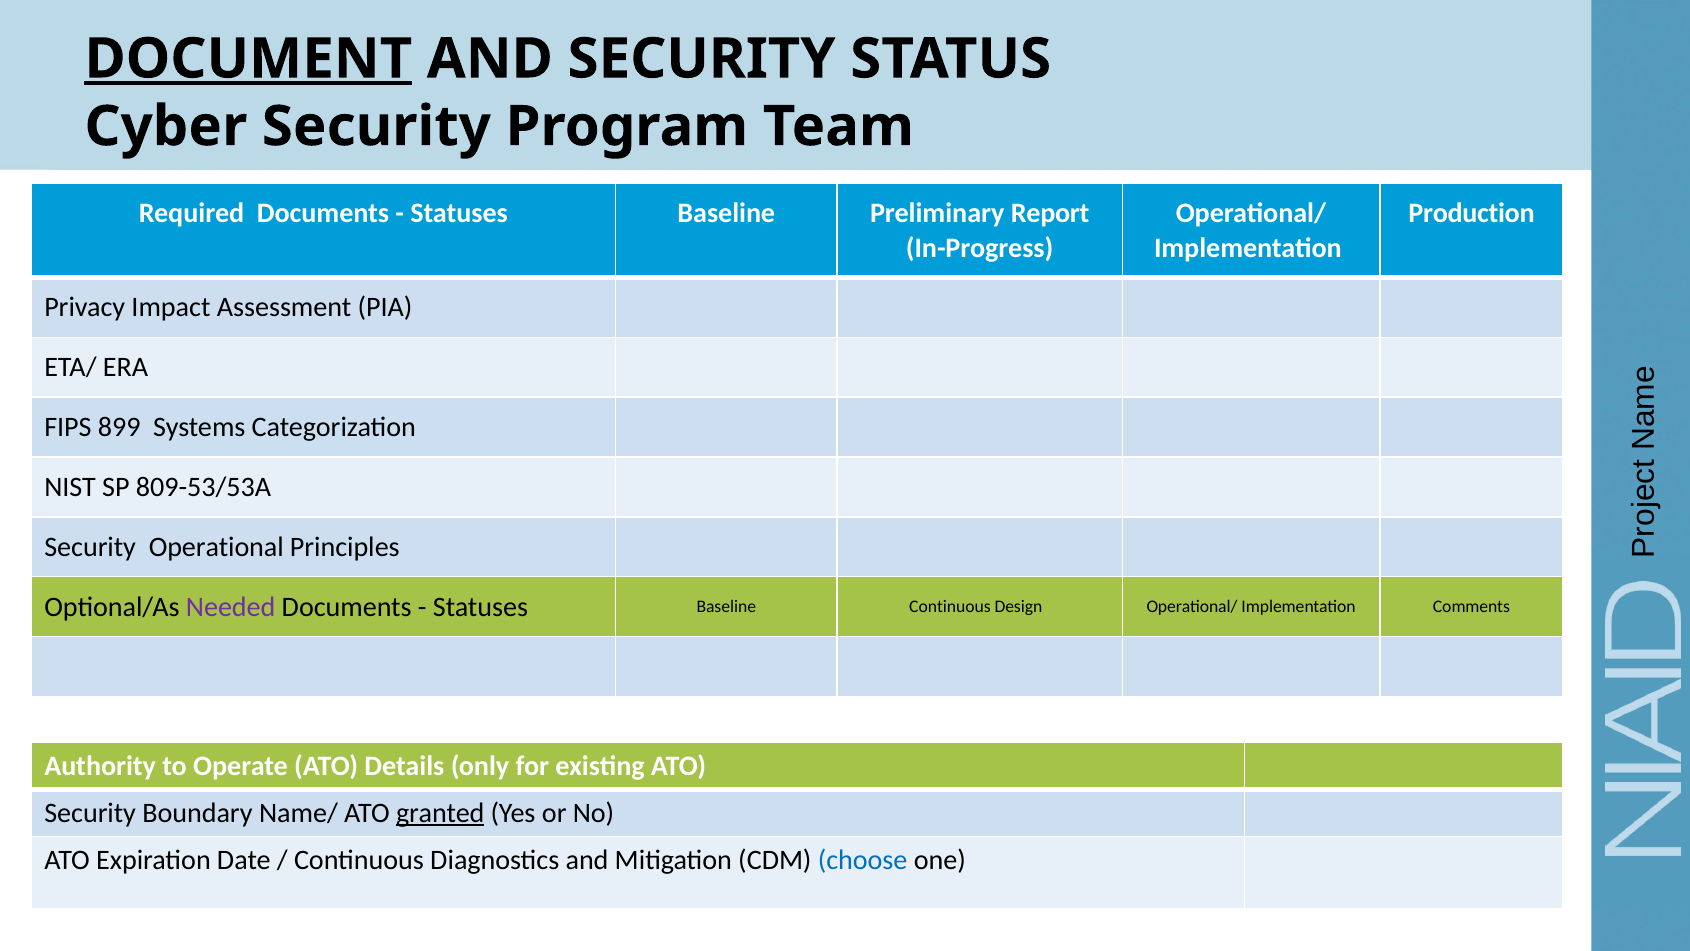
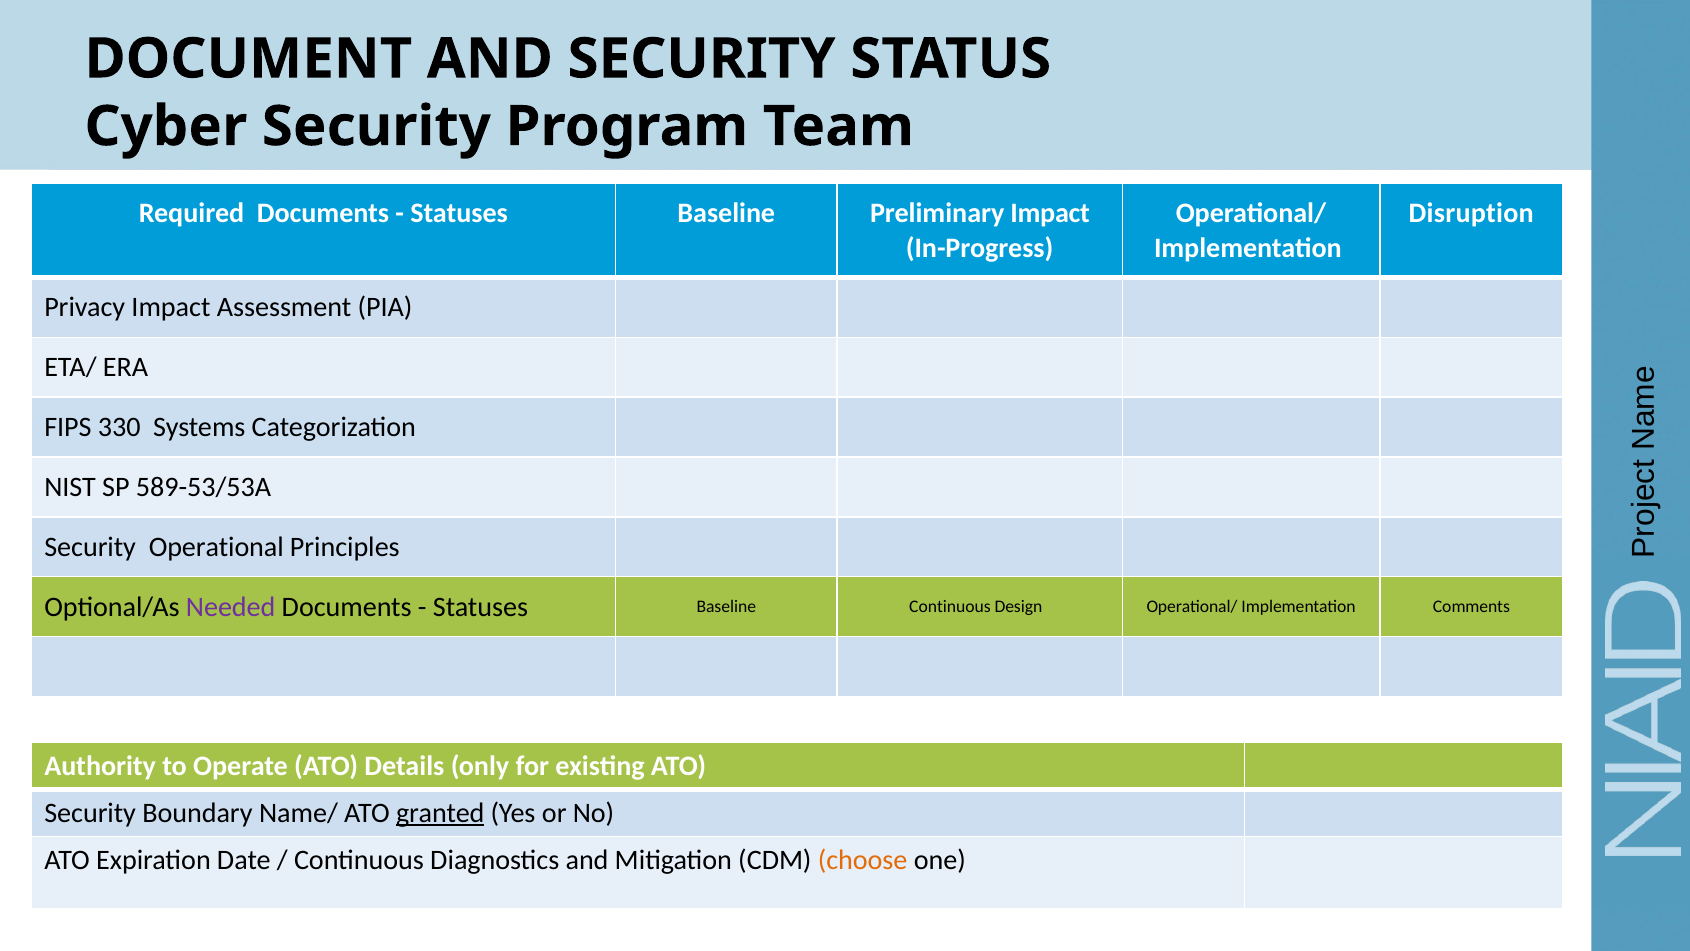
DOCUMENT underline: present -> none (248, 59)
Preliminary Report: Report -> Impact (1050, 213)
Production: Production -> Disruption (1471, 213)
899: 899 -> 330 (119, 427)
809-53/53A: 809-53/53A -> 589-53/53A (203, 487)
choose colour: blue -> orange (863, 860)
